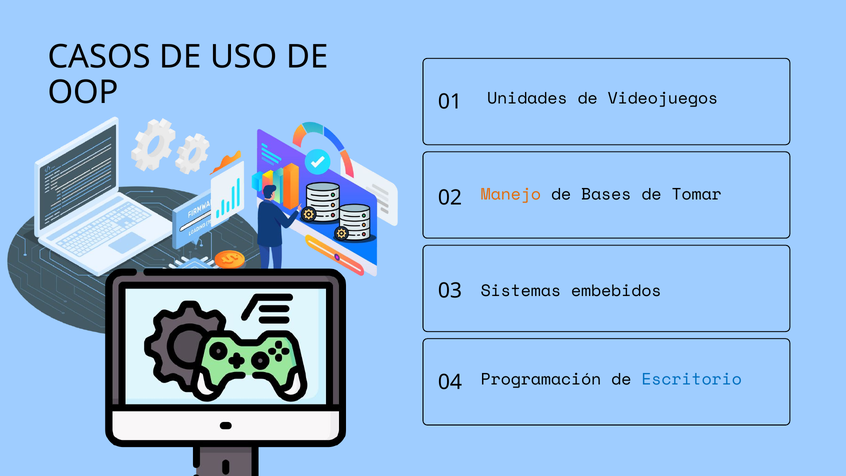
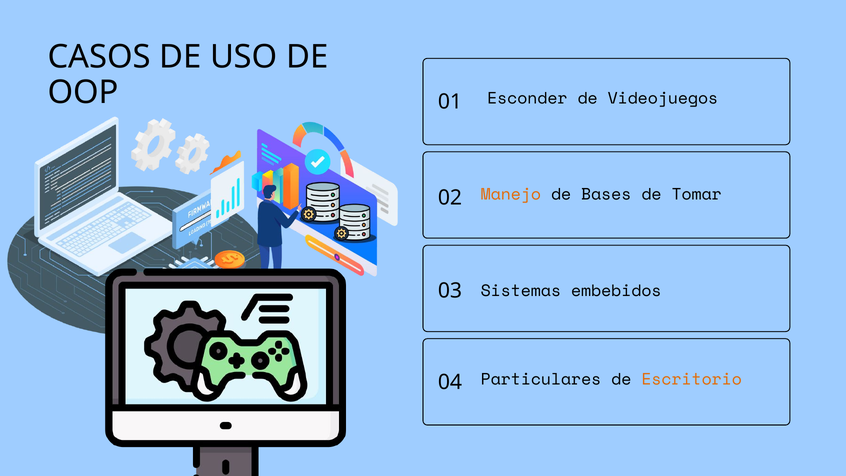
Unidades: Unidades -> Esconder (527, 98)
Programación: Programación -> Particulares (541, 379)
Escritorio colour: blue -> orange (692, 379)
